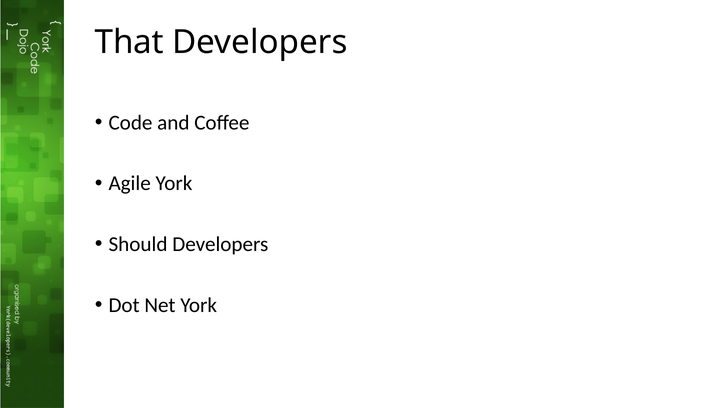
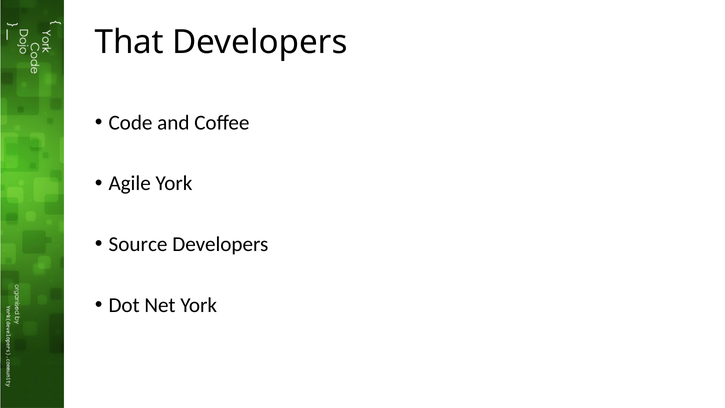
Should: Should -> Source (138, 244)
